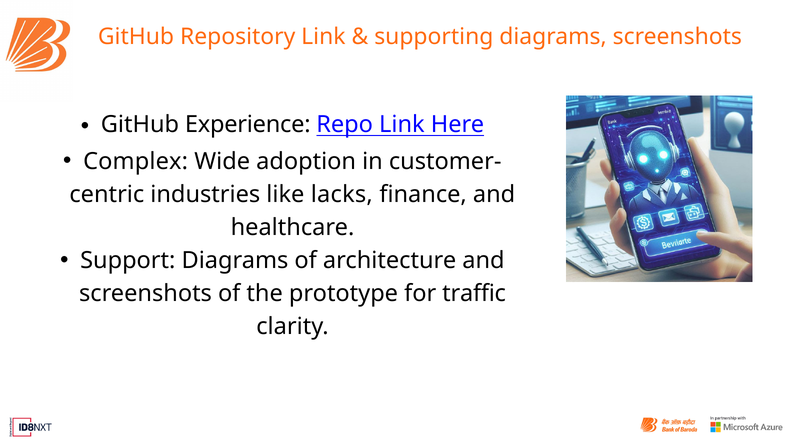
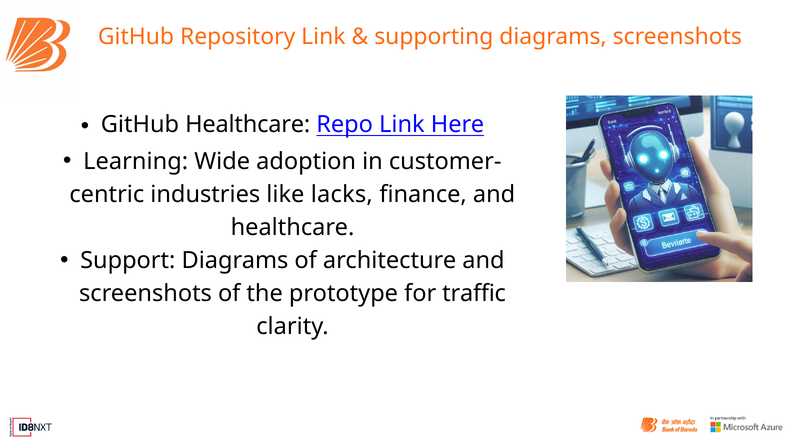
GitHub Experience: Experience -> Healthcare (248, 125)
Complex: Complex -> Learning (136, 161)
